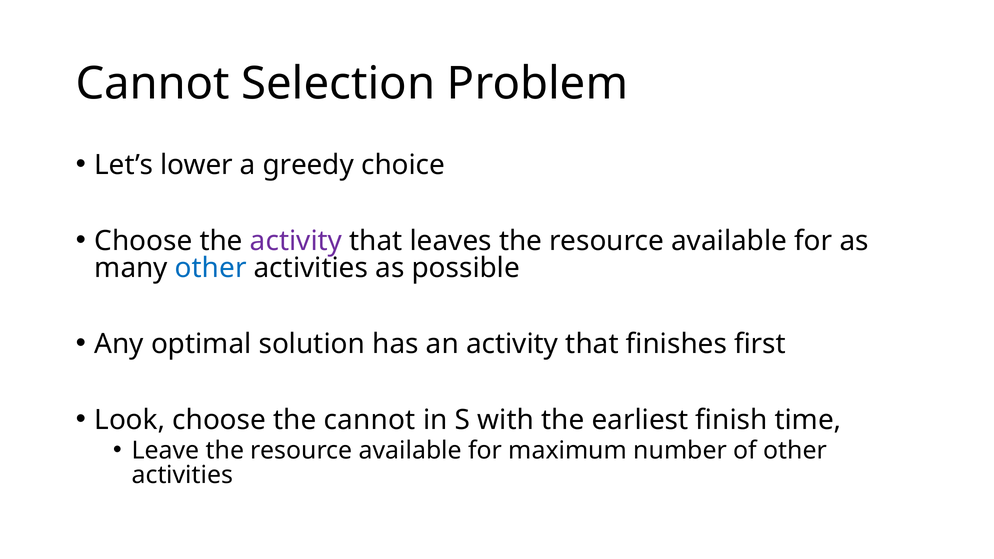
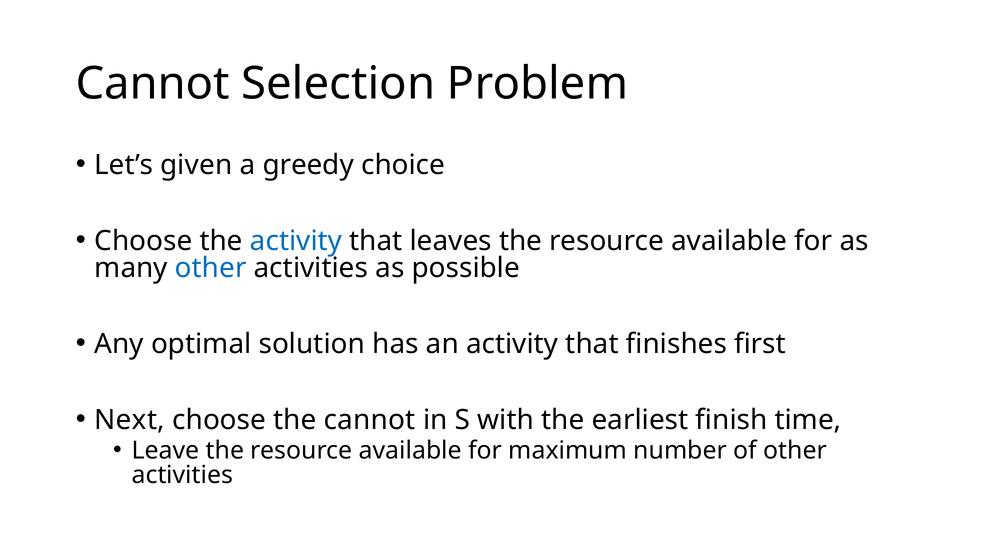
lower: lower -> given (196, 165)
activity colour: purple -> blue (296, 241)
Look: Look -> Next (130, 420)
